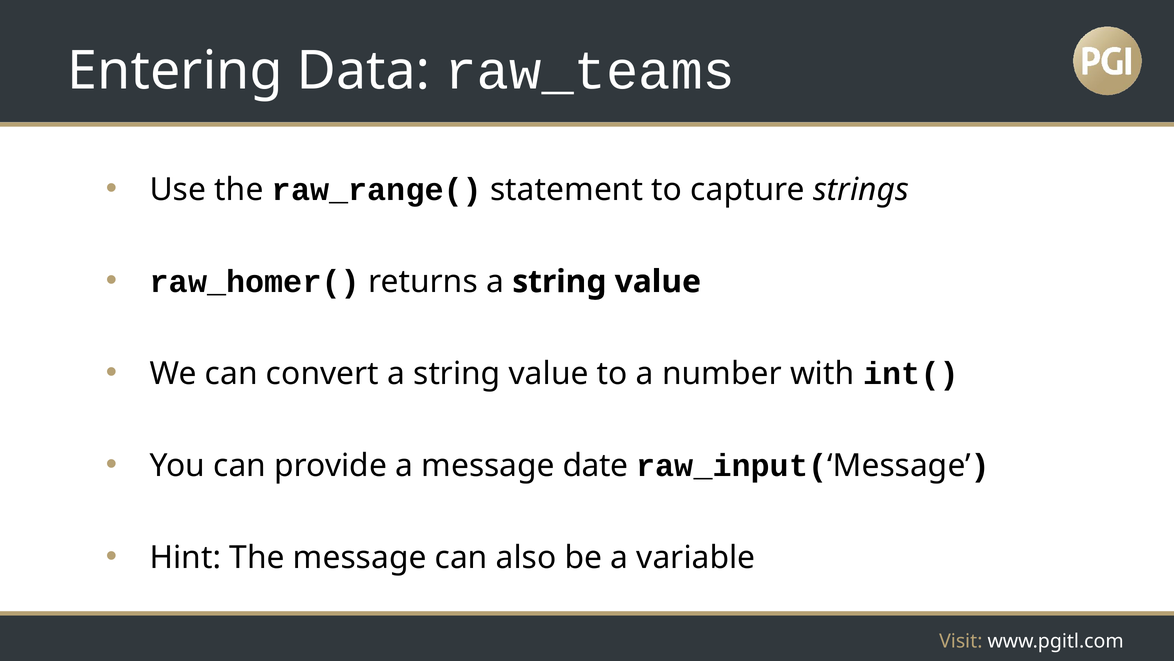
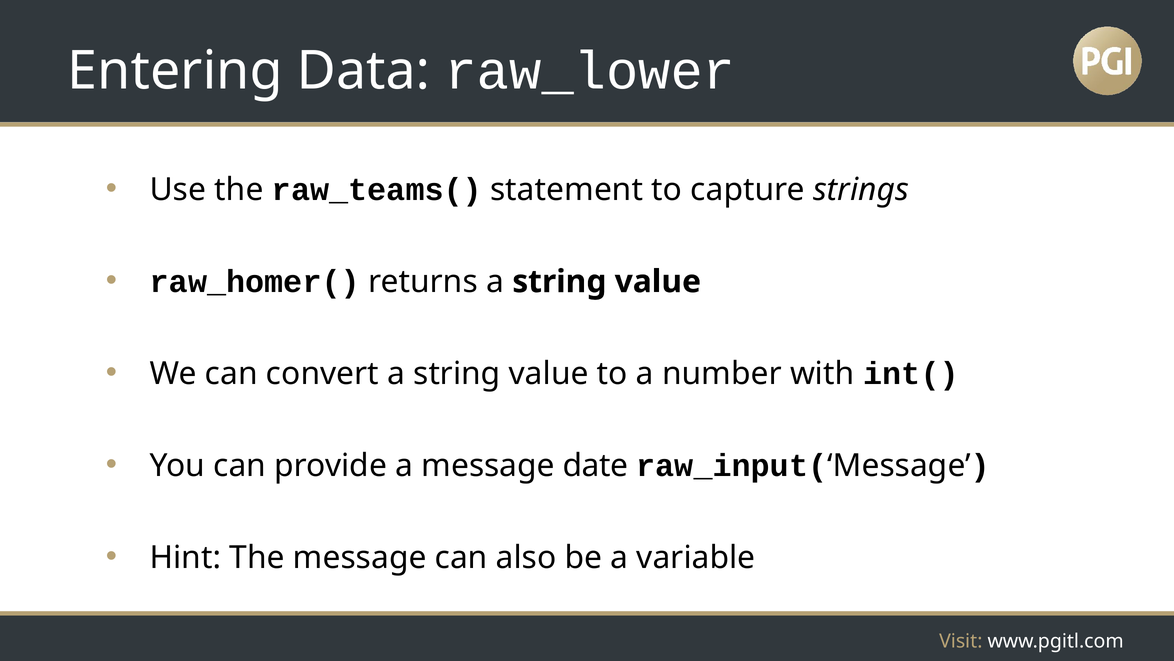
raw_teams: raw_teams -> raw_lower (590, 71)
raw_range(: raw_range( -> raw_teams( (377, 189)
